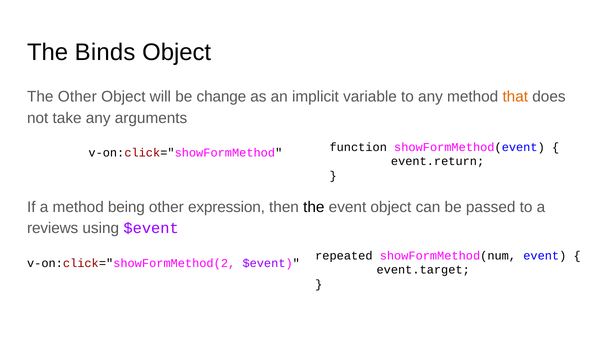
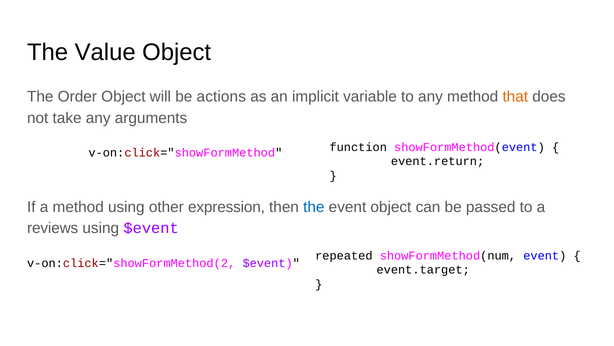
Binds: Binds -> Value (105, 52)
The Other: Other -> Order (77, 97)
change: change -> actions (221, 97)
method being: being -> using (126, 207)
the colour: black -> blue (314, 207)
